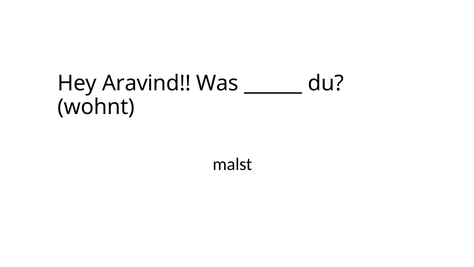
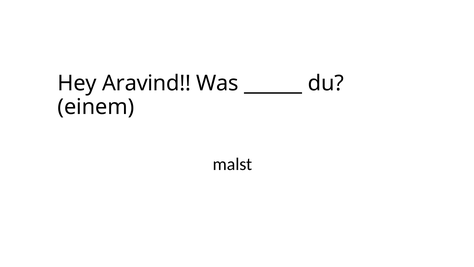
wohnt: wohnt -> einem (96, 107)
